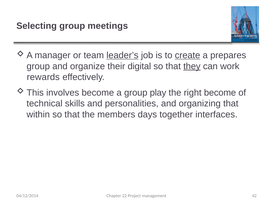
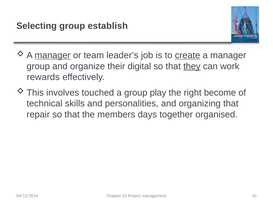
meetings: meetings -> establish (108, 26)
manager underline: none -> present (53, 55)
leader’s underline: present -> none (122, 55)
a prepares: prepares -> manager (228, 55)
involves become: become -> touched (98, 93)
within: within -> repair (38, 114)
interfaces: interfaces -> organised (216, 114)
